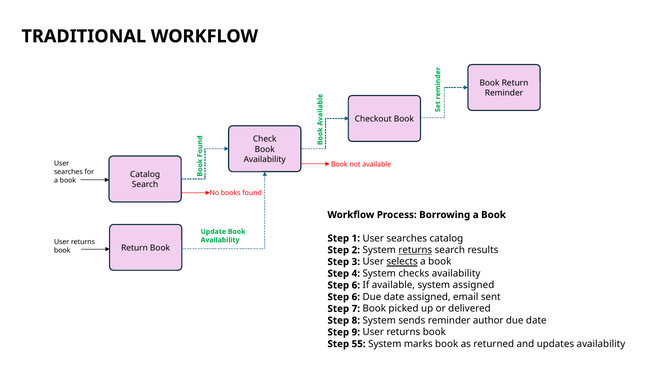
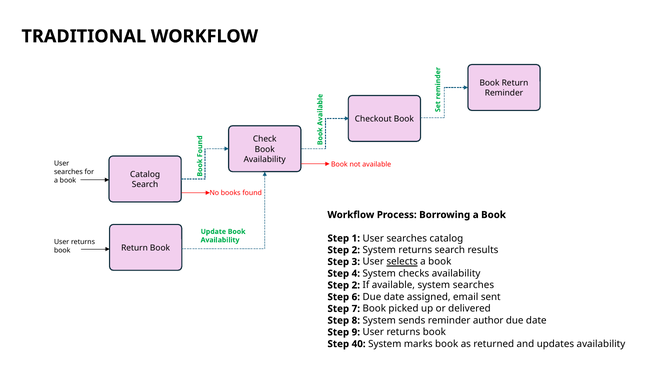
returns underline: present -> none (415, 250)
6: 6 -> 2 (356, 285)
system assigned: assigned -> searches (473, 285)
55: 55 -> 40 (359, 344)
